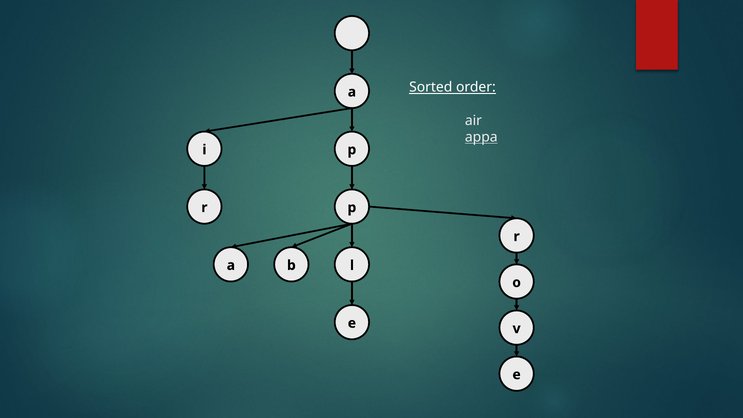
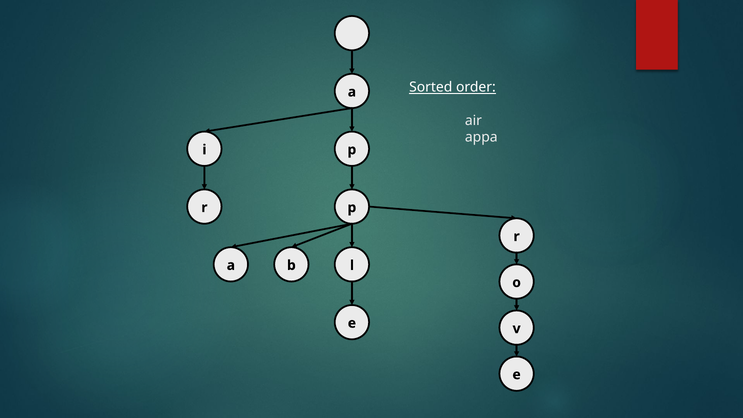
appa underline: present -> none (481, 137)
